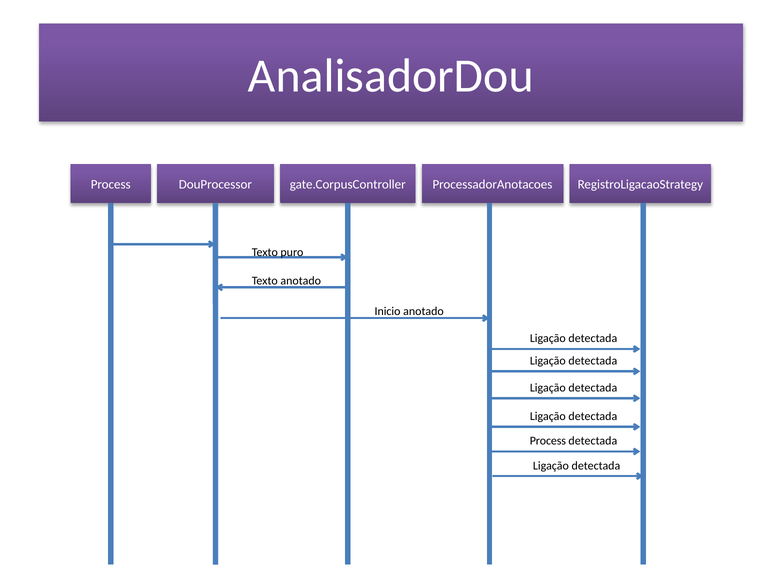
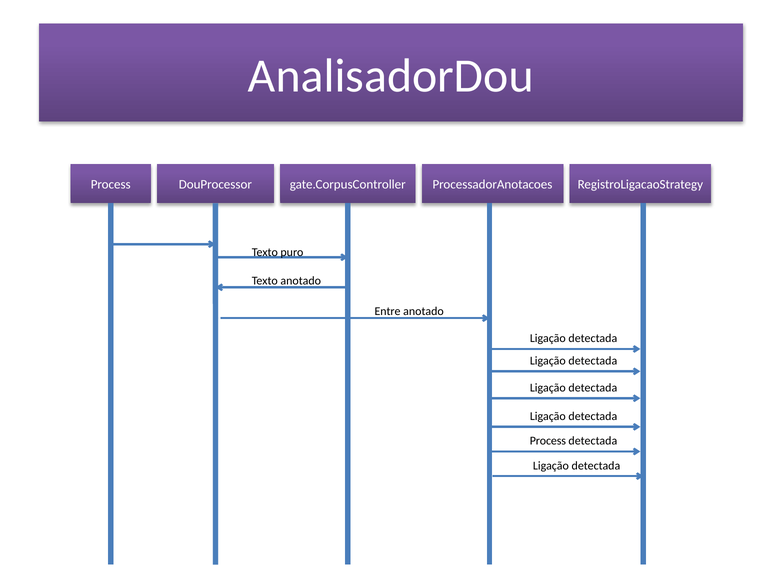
Inicio: Inicio -> Entre (388, 311)
